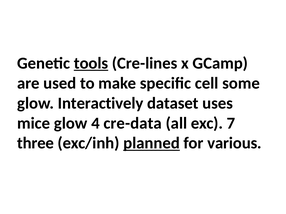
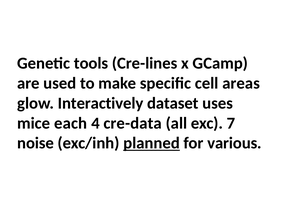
tools underline: present -> none (91, 63)
some: some -> areas (241, 83)
mice glow: glow -> each (71, 123)
three: three -> noise (36, 143)
